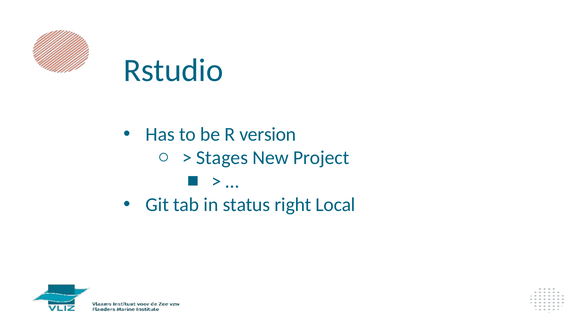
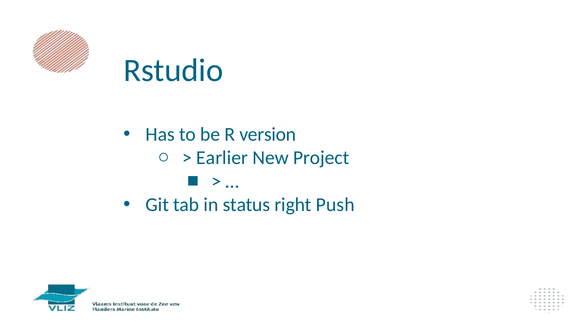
Stages: Stages -> Earlier (222, 158)
Local: Local -> Push (335, 205)
